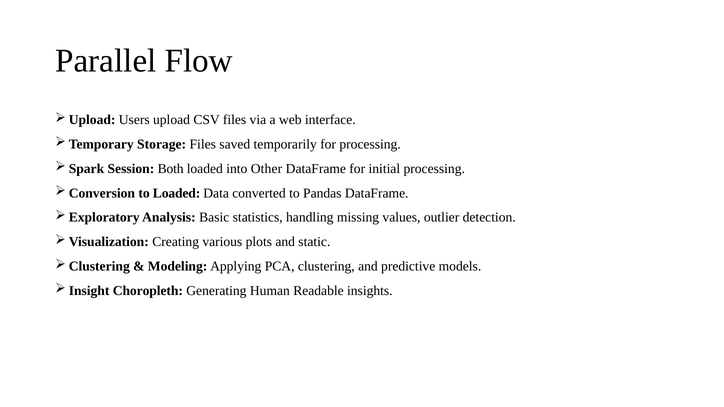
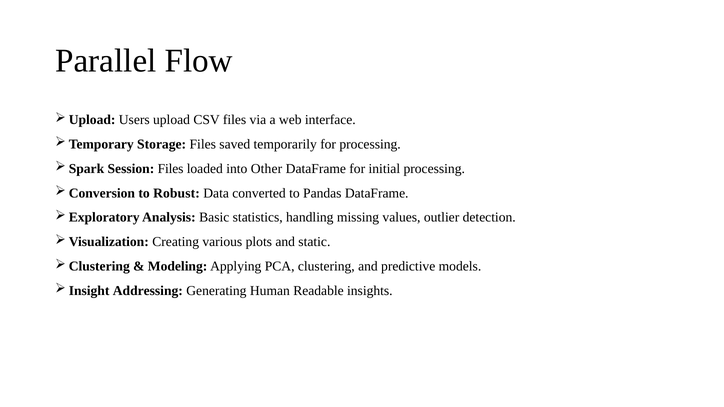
Session Both: Both -> Files (171, 169)
to Loaded: Loaded -> Robust (176, 193)
Choropleth: Choropleth -> Addressing (148, 291)
